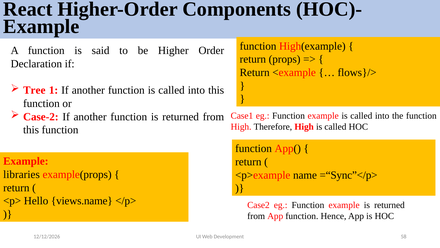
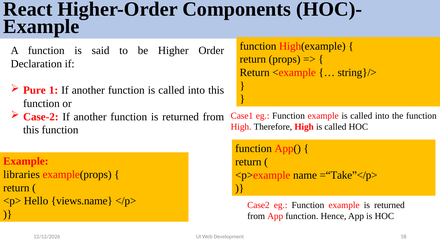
flows}/>: flows}/> -> string}/> (357, 72)
Tree: Tree -> Pure (34, 90)
=“Sync”</p>: =“Sync”</p> -> =“Take”</p> (349, 175)
